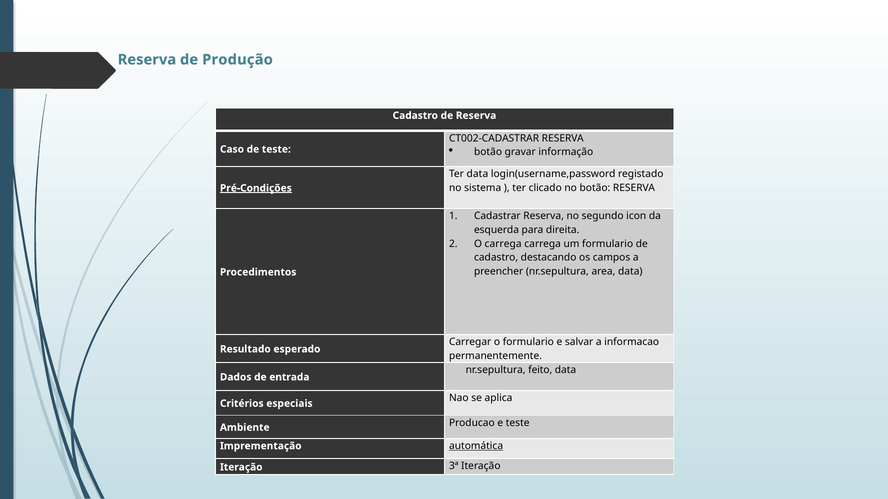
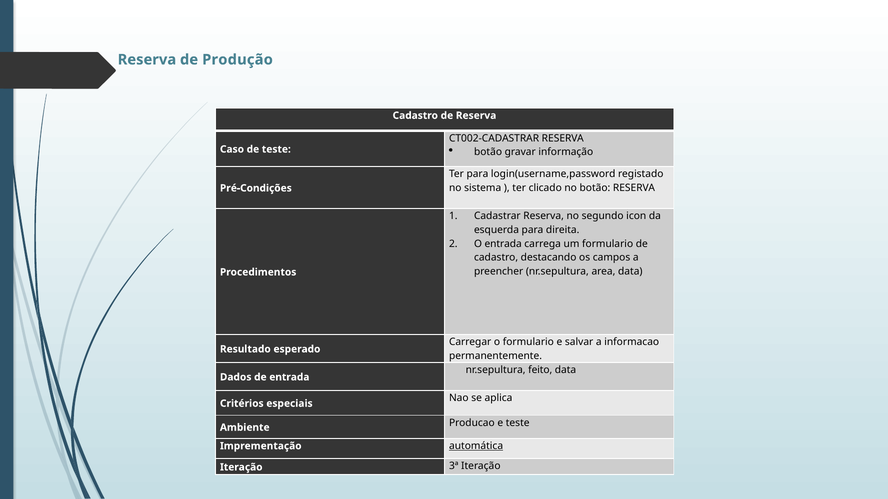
Ter data: data -> para (477, 174)
Pré-Condições underline: present -> none (256, 188)
O carrega: carrega -> entrada (503, 244)
